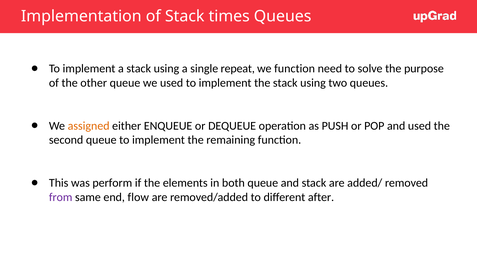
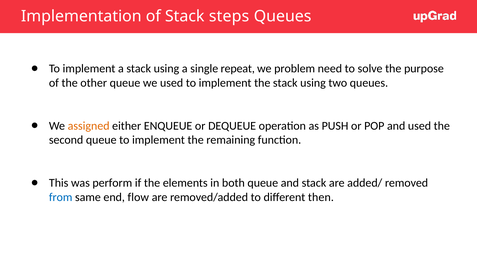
times: times -> steps (229, 16)
we function: function -> problem (295, 69)
from colour: purple -> blue (61, 197)
after: after -> then (321, 197)
